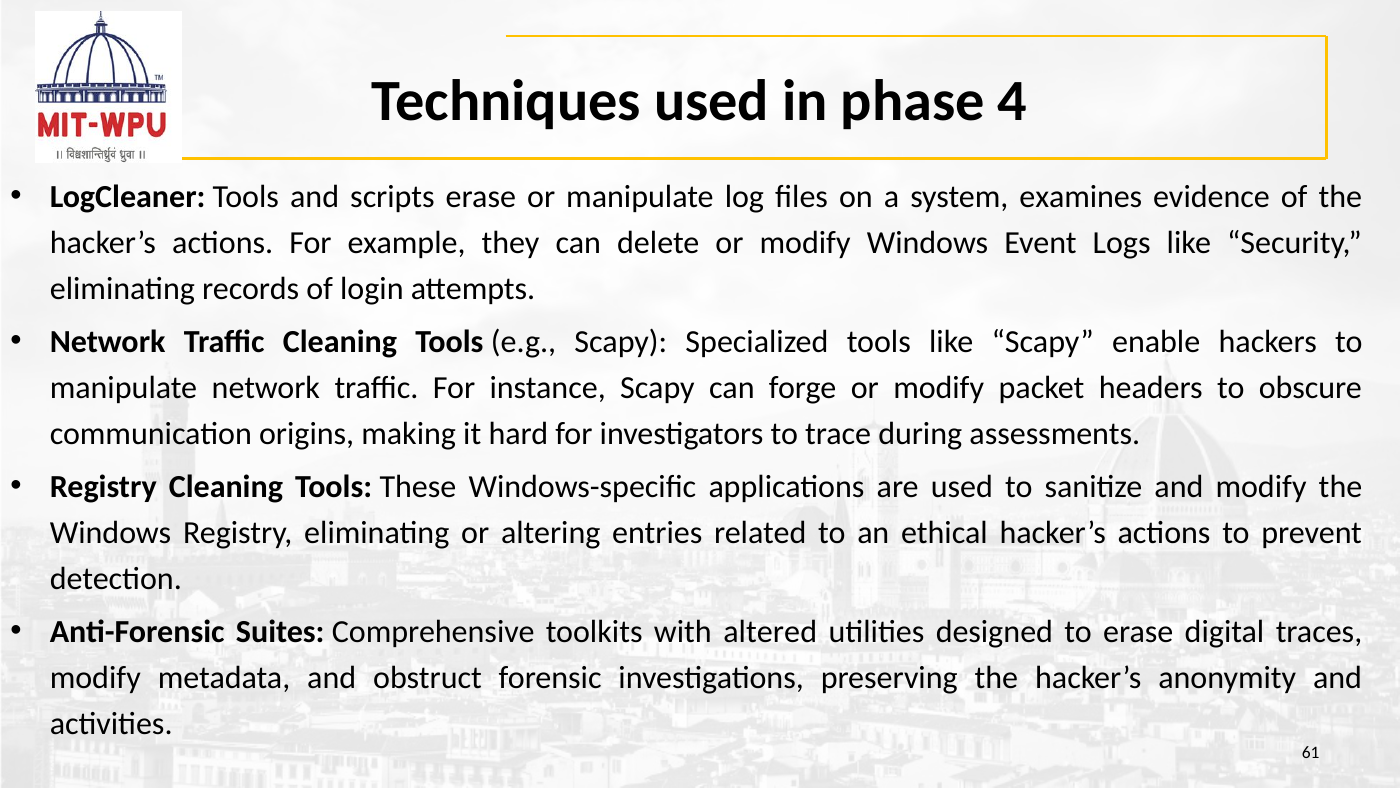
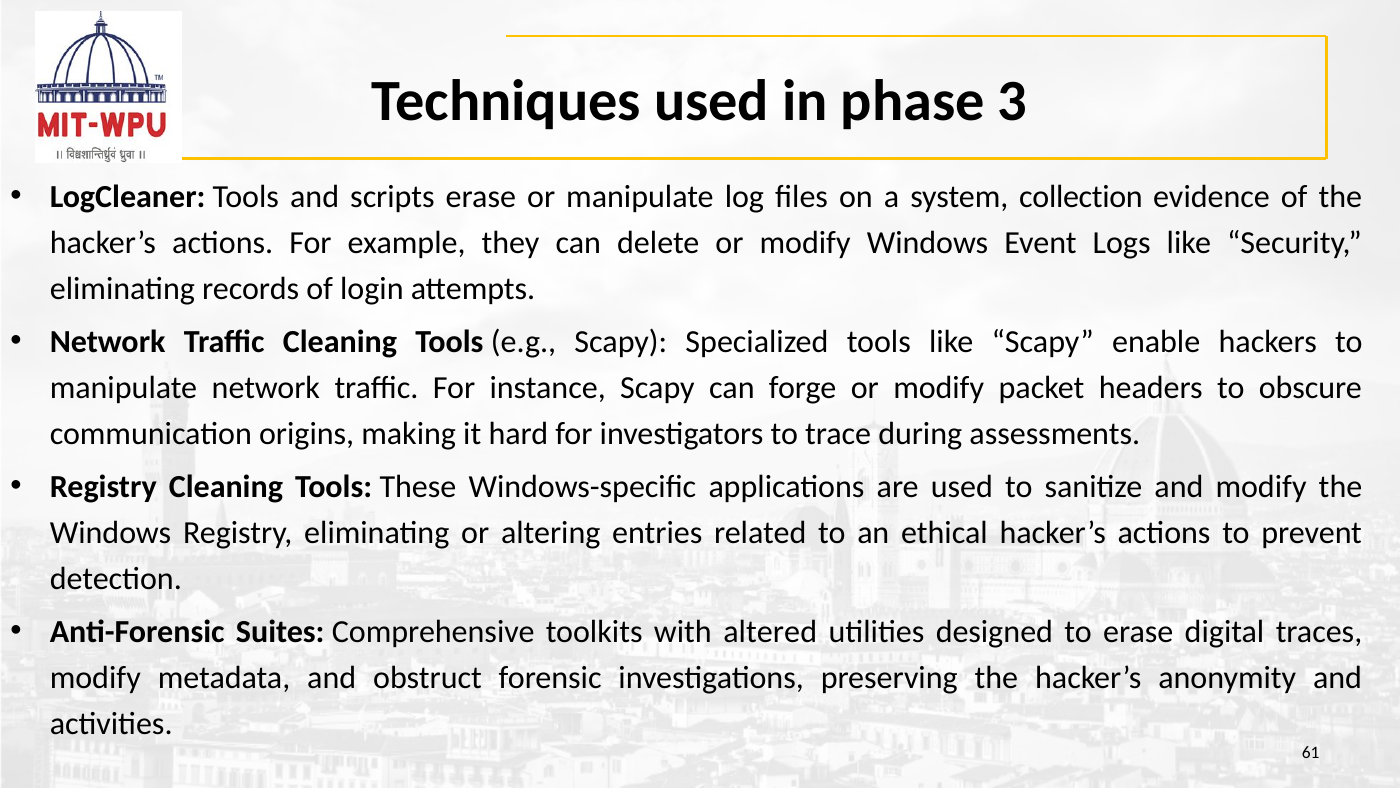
4: 4 -> 3 (1012, 101)
examines: examines -> collection (1081, 196)
